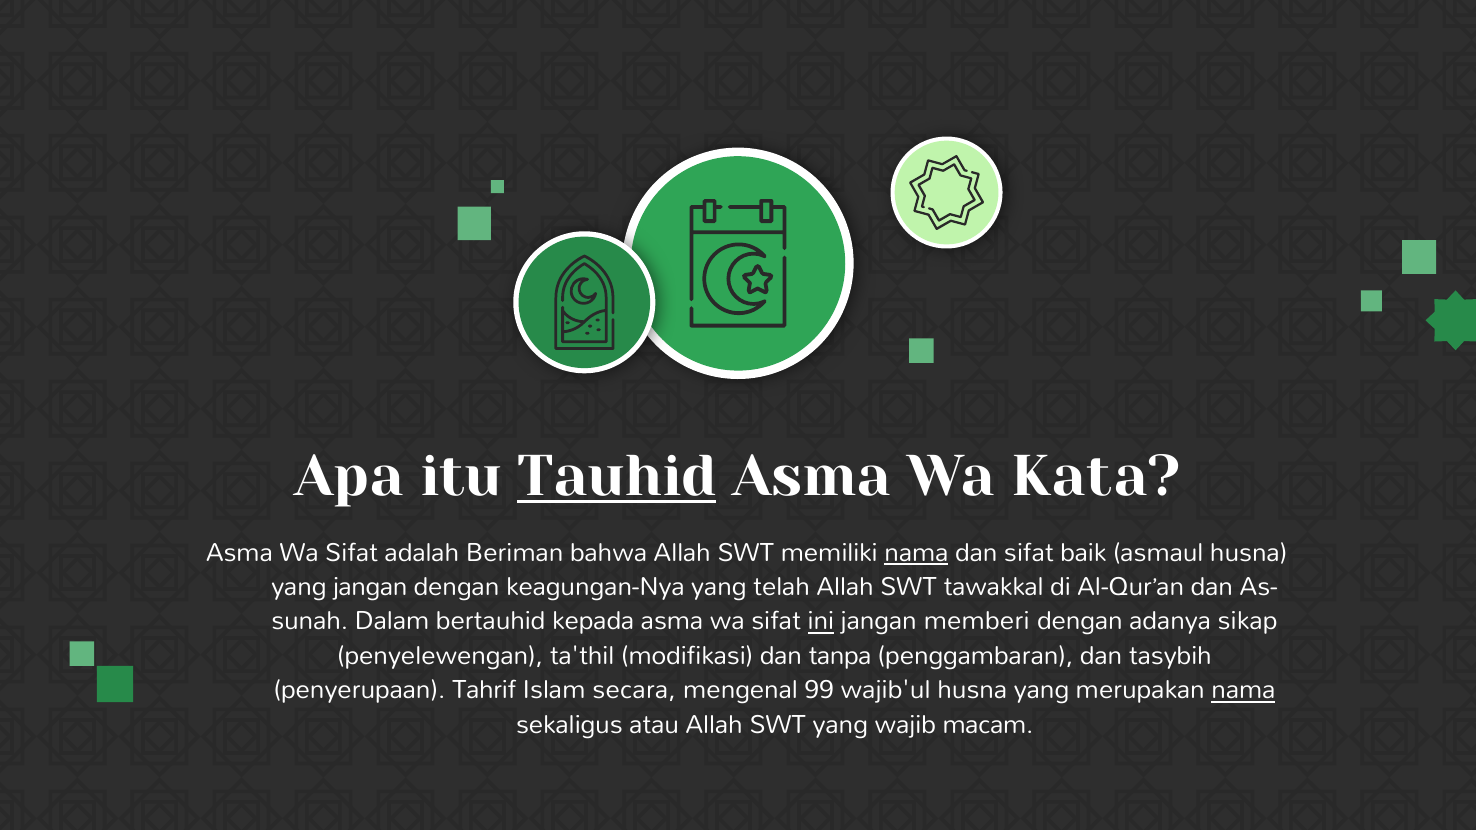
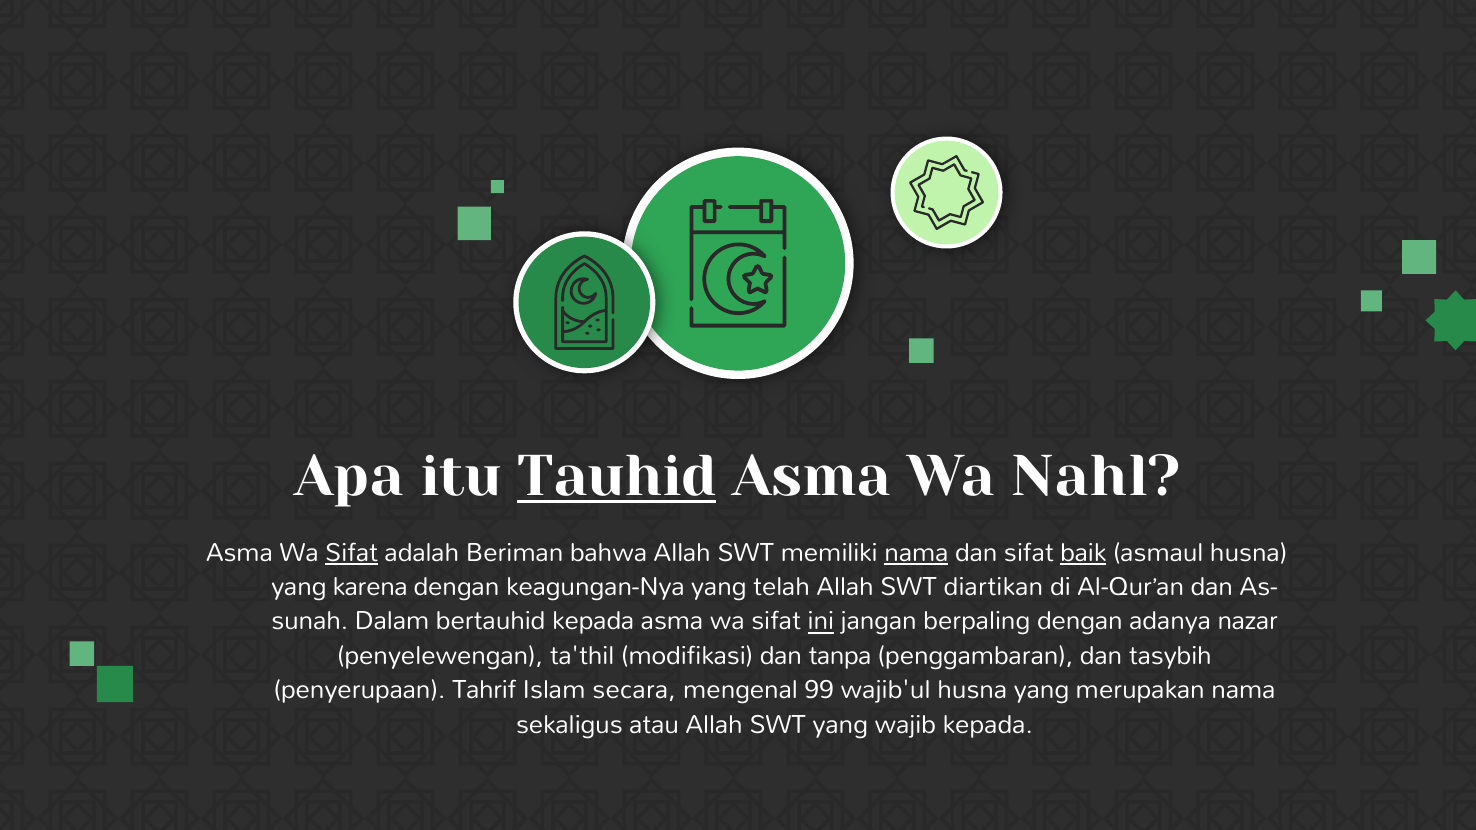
Kata: Kata -> Nahl (1096, 477)
Sifat underline: none -> present (352, 552)
baik underline: none -> present (1083, 552)
yang jangan: jangan -> karena (370, 586)
tawakkal: tawakkal -> diartikan (993, 586)
memberi: memberi -> berpaling (977, 621)
sikap: sikap -> nazar (1248, 621)
nama underline: present -> none (1243, 690)
wajib macam: macam -> kepada (988, 724)
